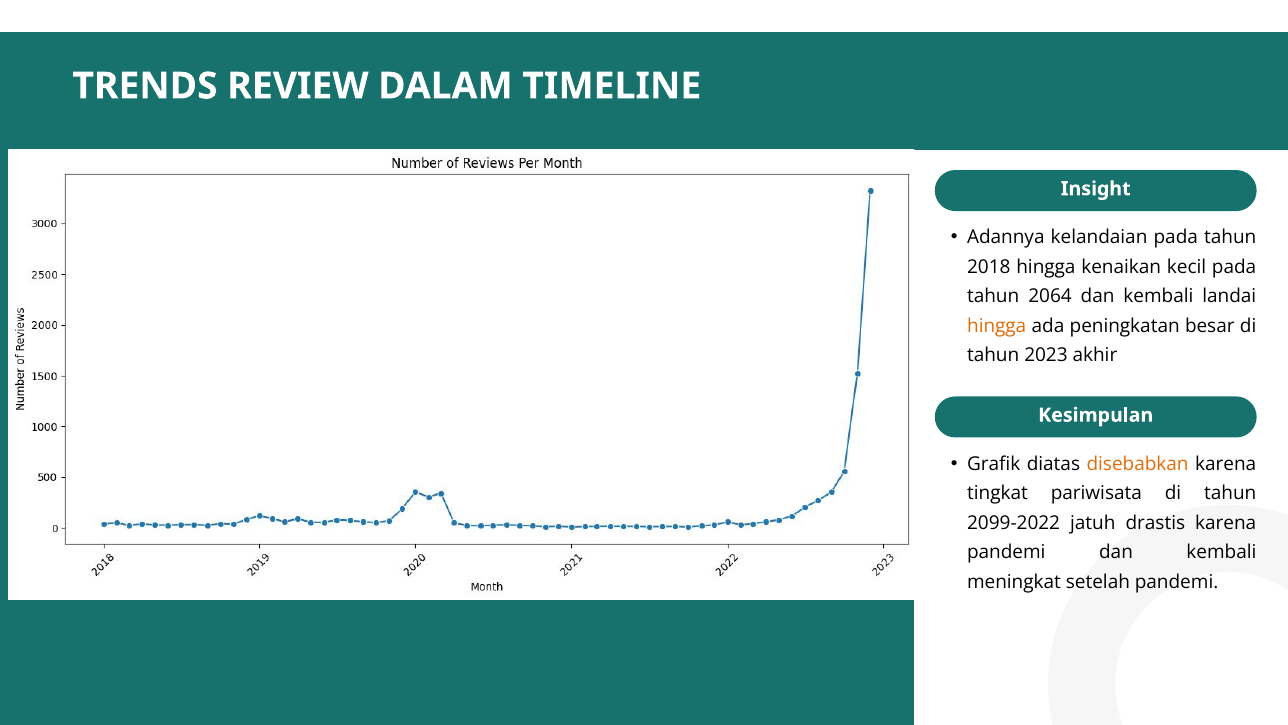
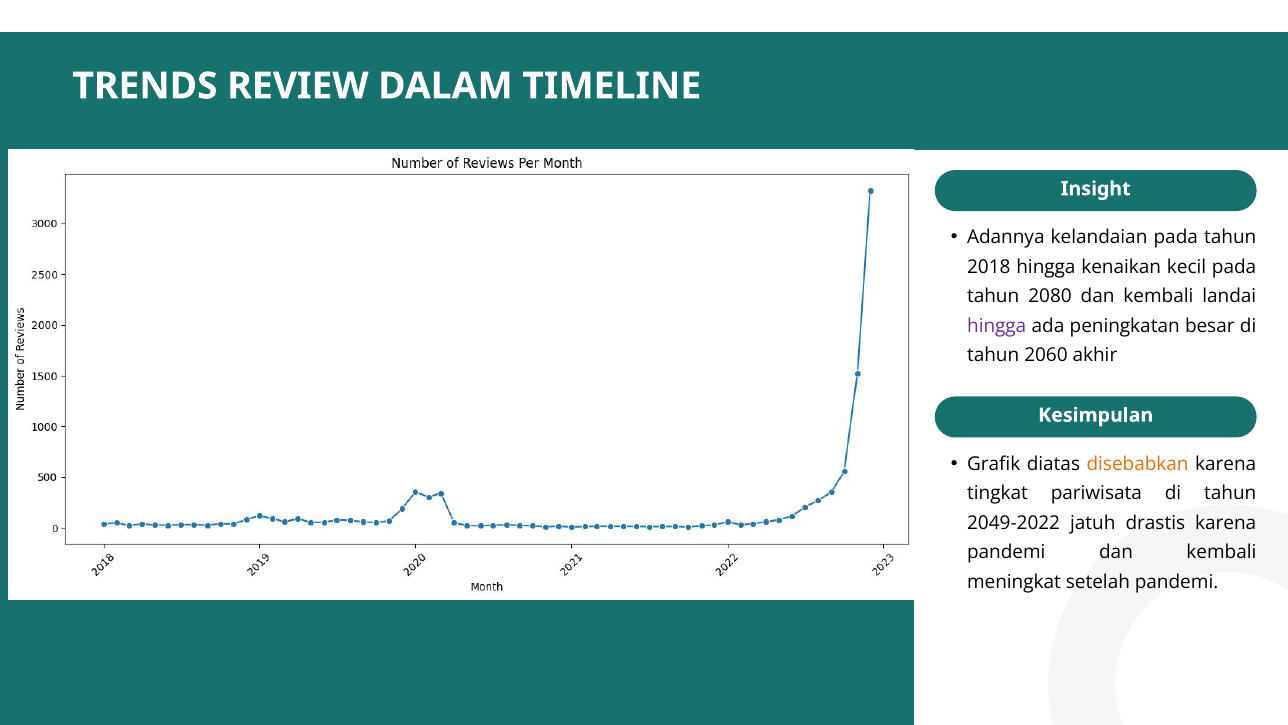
2064: 2064 -> 2080 (1050, 296)
hingga colour: orange -> purple (997, 326)
2023: 2023 -> 2060 (1046, 355)
2099-2022: 2099-2022 -> 2049-2022 (1014, 523)
